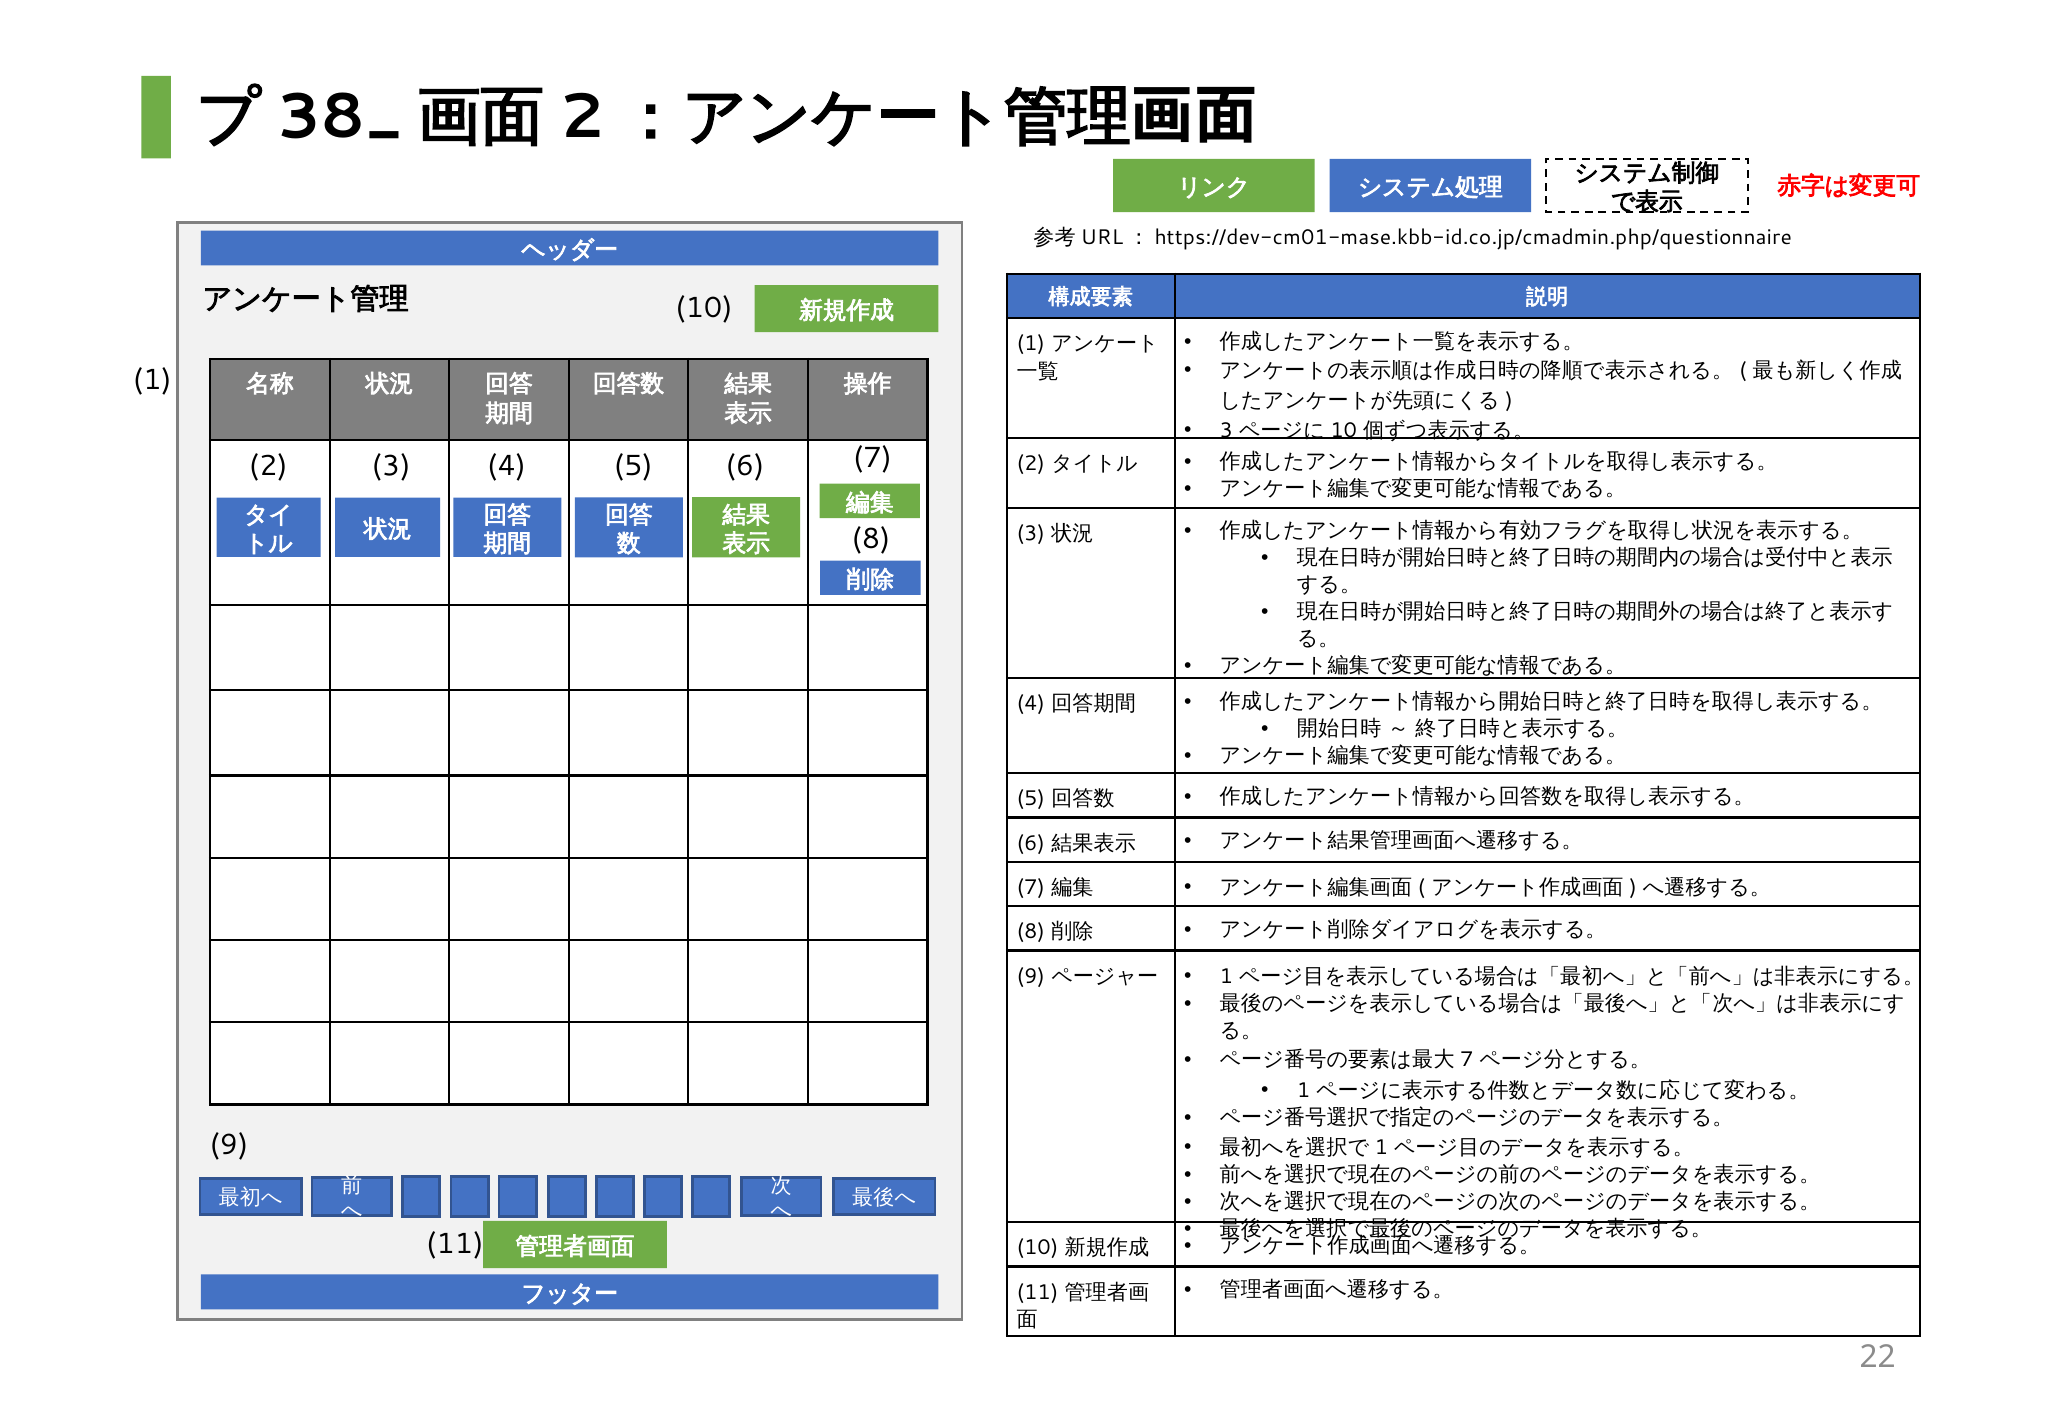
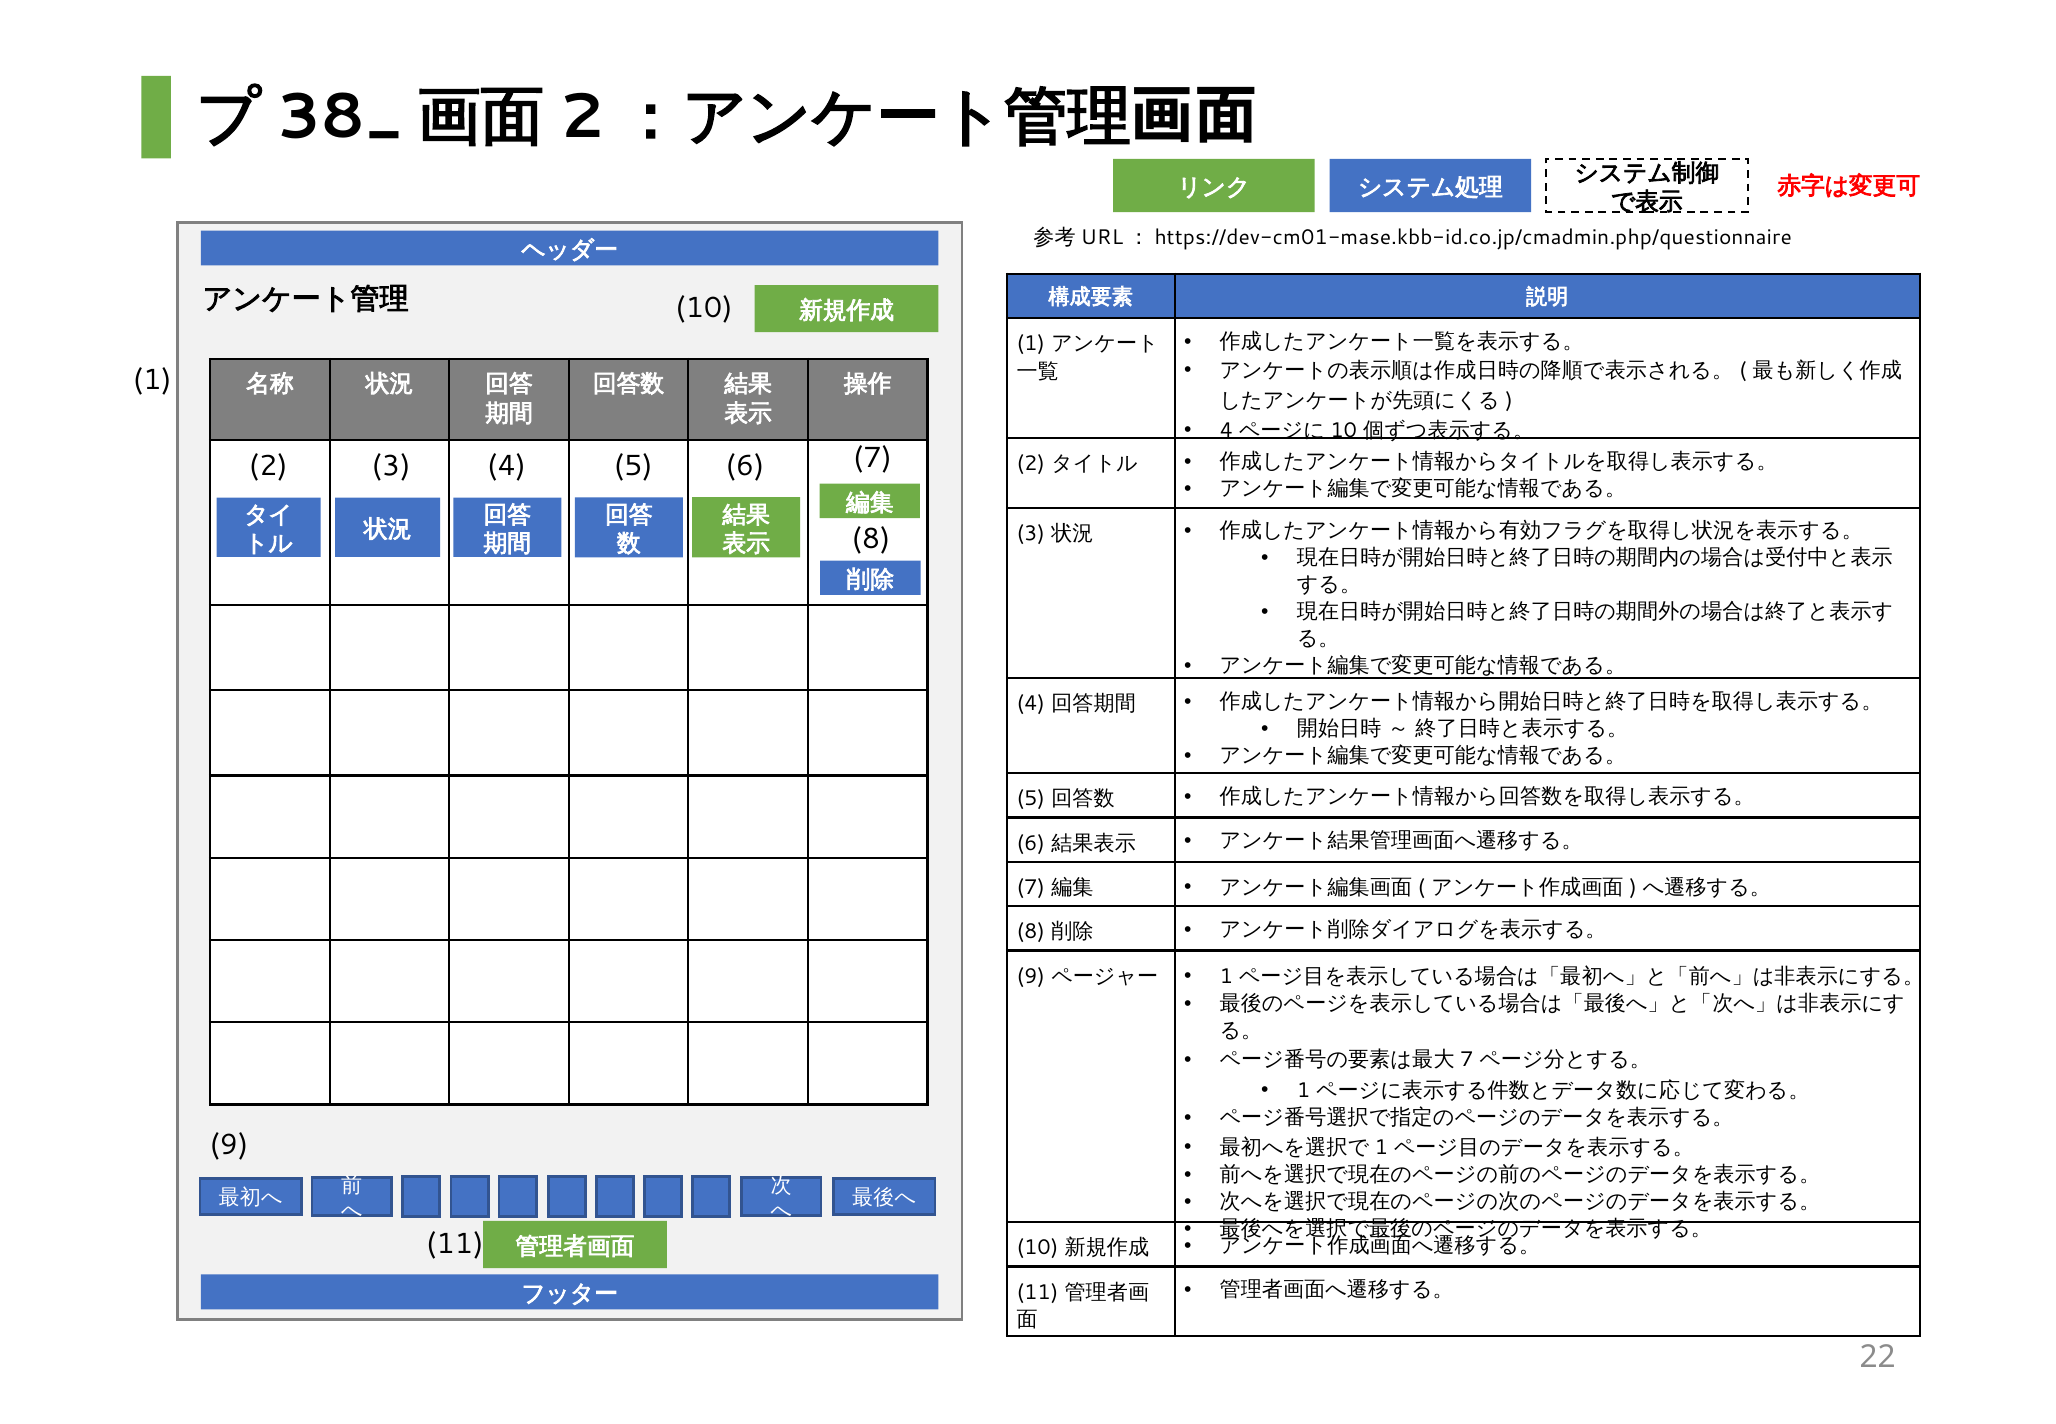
3: 3 -> 4 (1226, 430)
